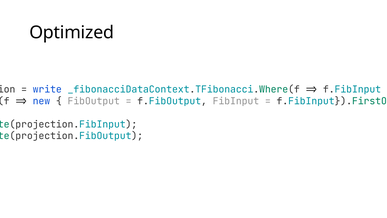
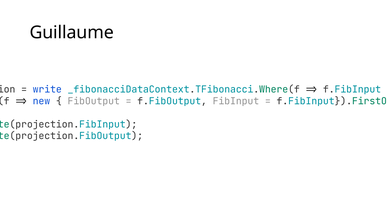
Optimized: Optimized -> Guillaume (72, 33)
